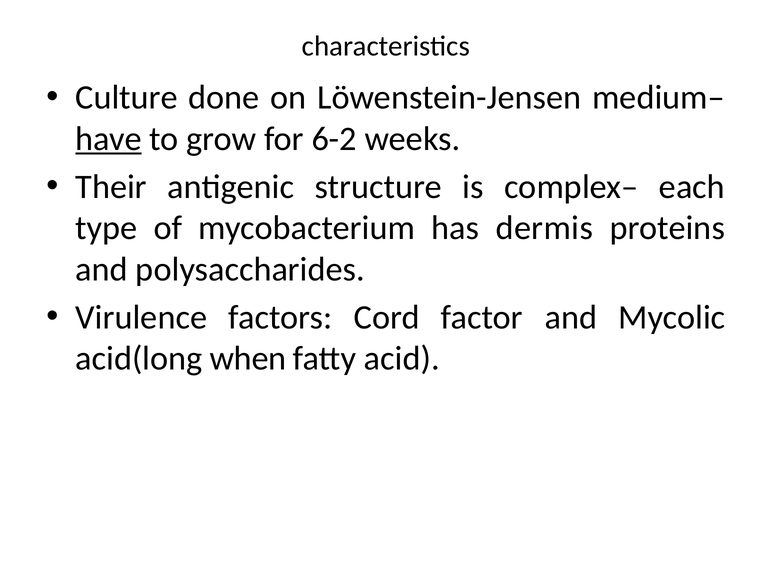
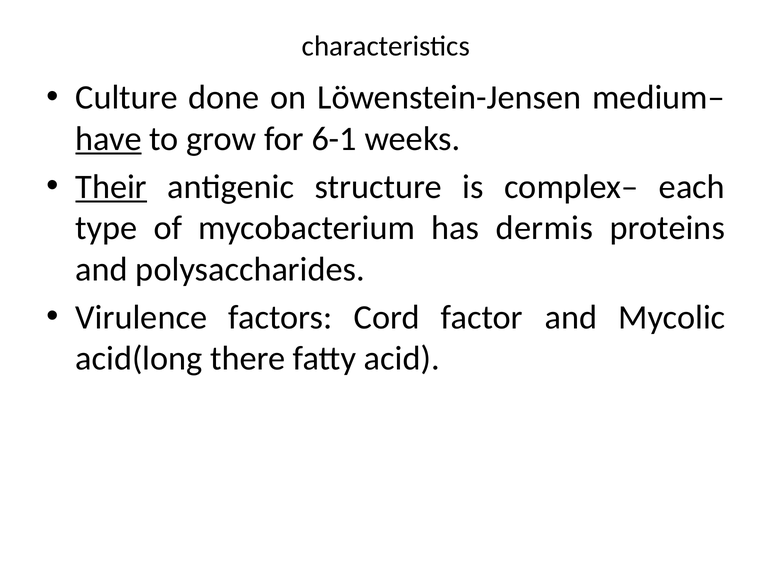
6-2: 6-2 -> 6-1 (334, 139)
Their underline: none -> present (111, 187)
when: when -> there (248, 359)
